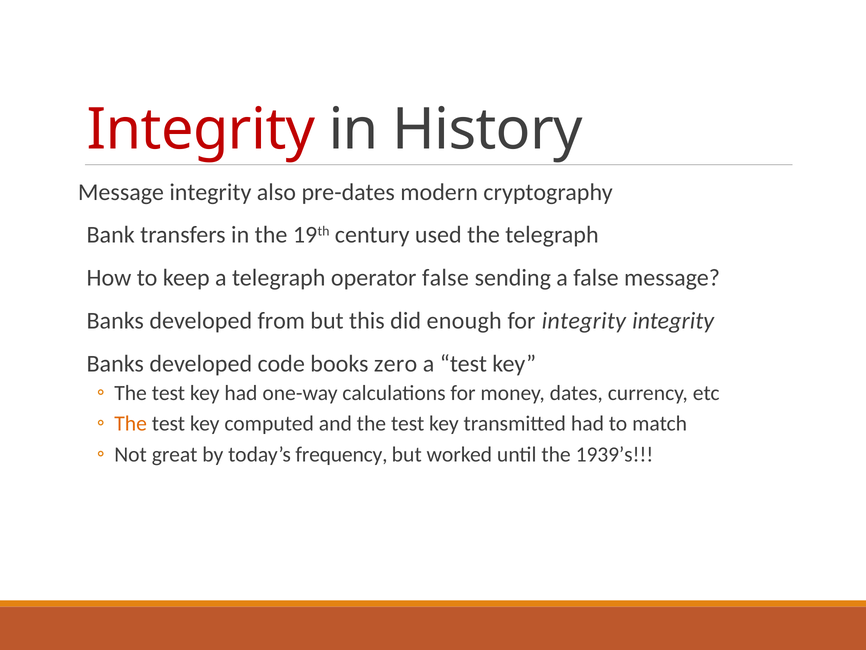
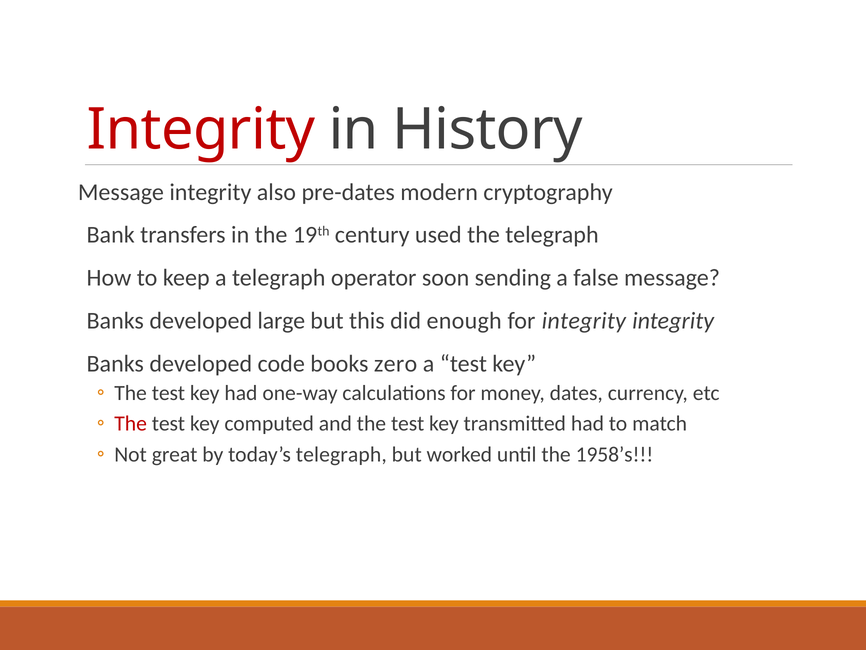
operator false: false -> soon (446, 278)
from: from -> large (281, 320)
The colour: orange -> red (131, 423)
today’s frequency: frequency -> telegraph (341, 454)
1939’s: 1939’s -> 1958’s (615, 454)
